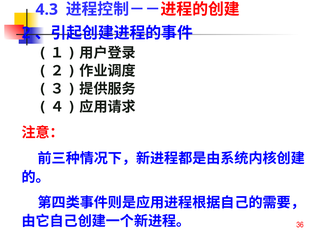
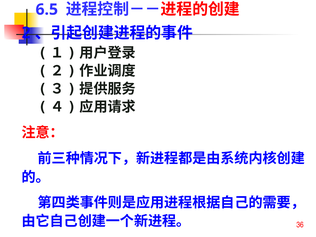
4.3: 4.3 -> 6.5 (47, 9)
